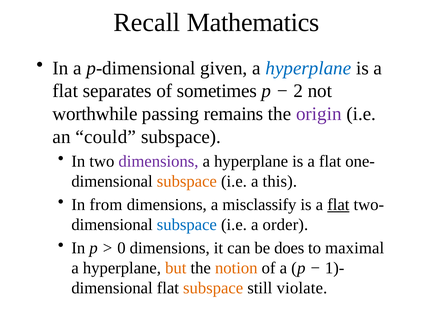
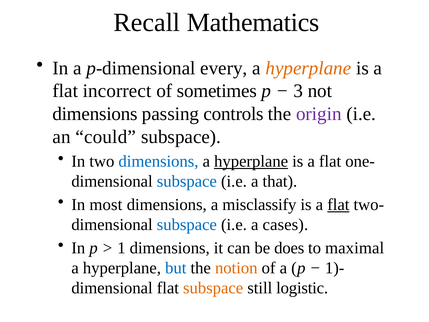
given: given -> every (224, 68)
hyperplane colour: blue -> orange (308, 68)
separates: separates -> incorrect (117, 91)
2: 2 -> 3 (298, 91)
worthwhile: worthwhile -> dimensions (95, 114)
remains: remains -> controls (234, 114)
dimensions colour: purple -> blue (158, 161)
hyperplane underline: none -> present (251, 161)
subspace colour: orange -> blue (187, 181)
this: this -> that (280, 181)
from: from -> most (106, 205)
order: order -> cases (285, 225)
0: 0 -> 1 (121, 248)
but colour: orange -> blue (176, 268)
violate: violate -> logistic (302, 288)
